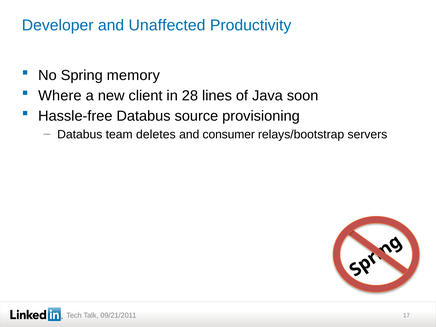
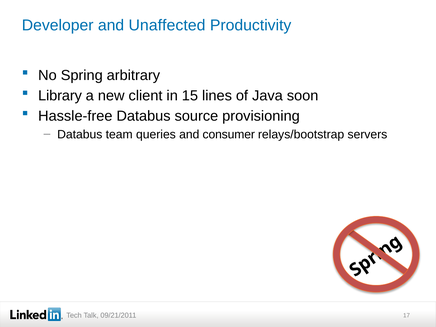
memory: memory -> arbitrary (133, 75)
Where: Where -> Library (60, 96)
28: 28 -> 15 (190, 96)
deletes: deletes -> queries (156, 134)
